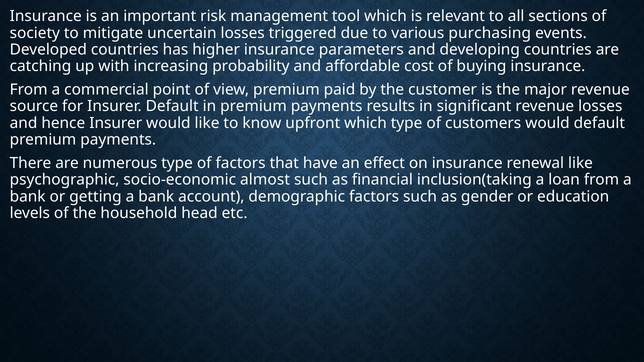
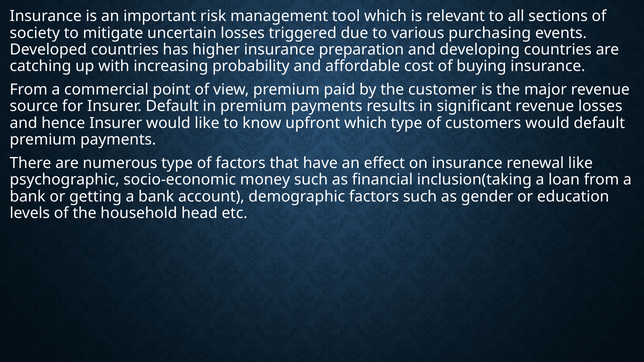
parameters: parameters -> preparation (361, 50)
almost: almost -> money (265, 180)
